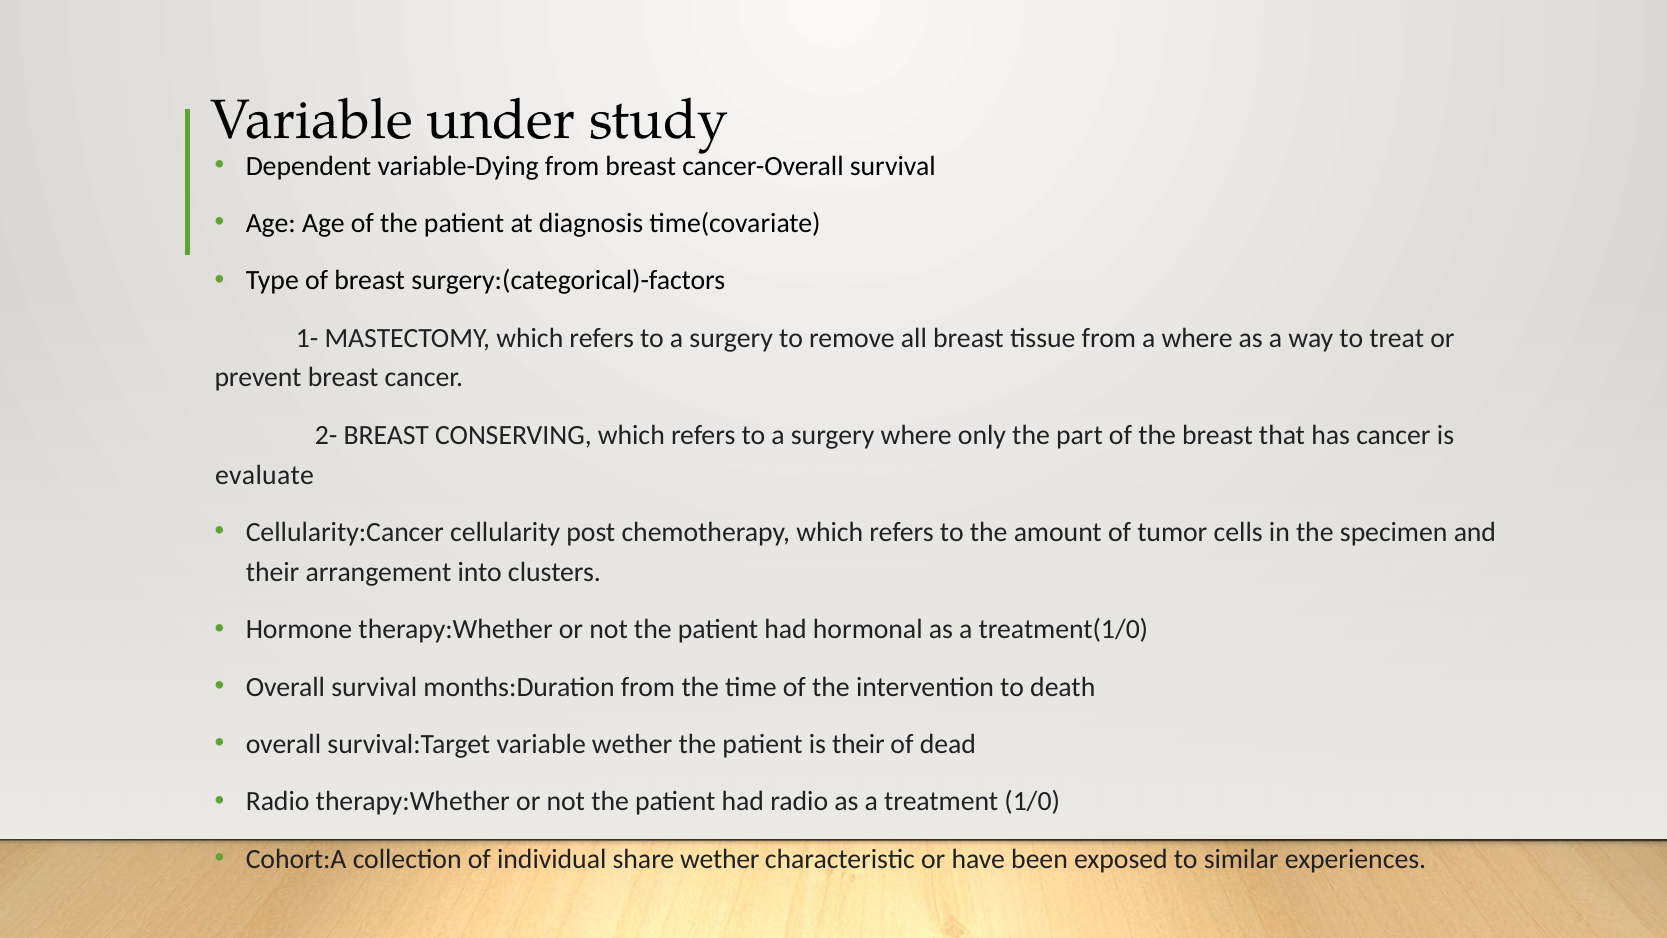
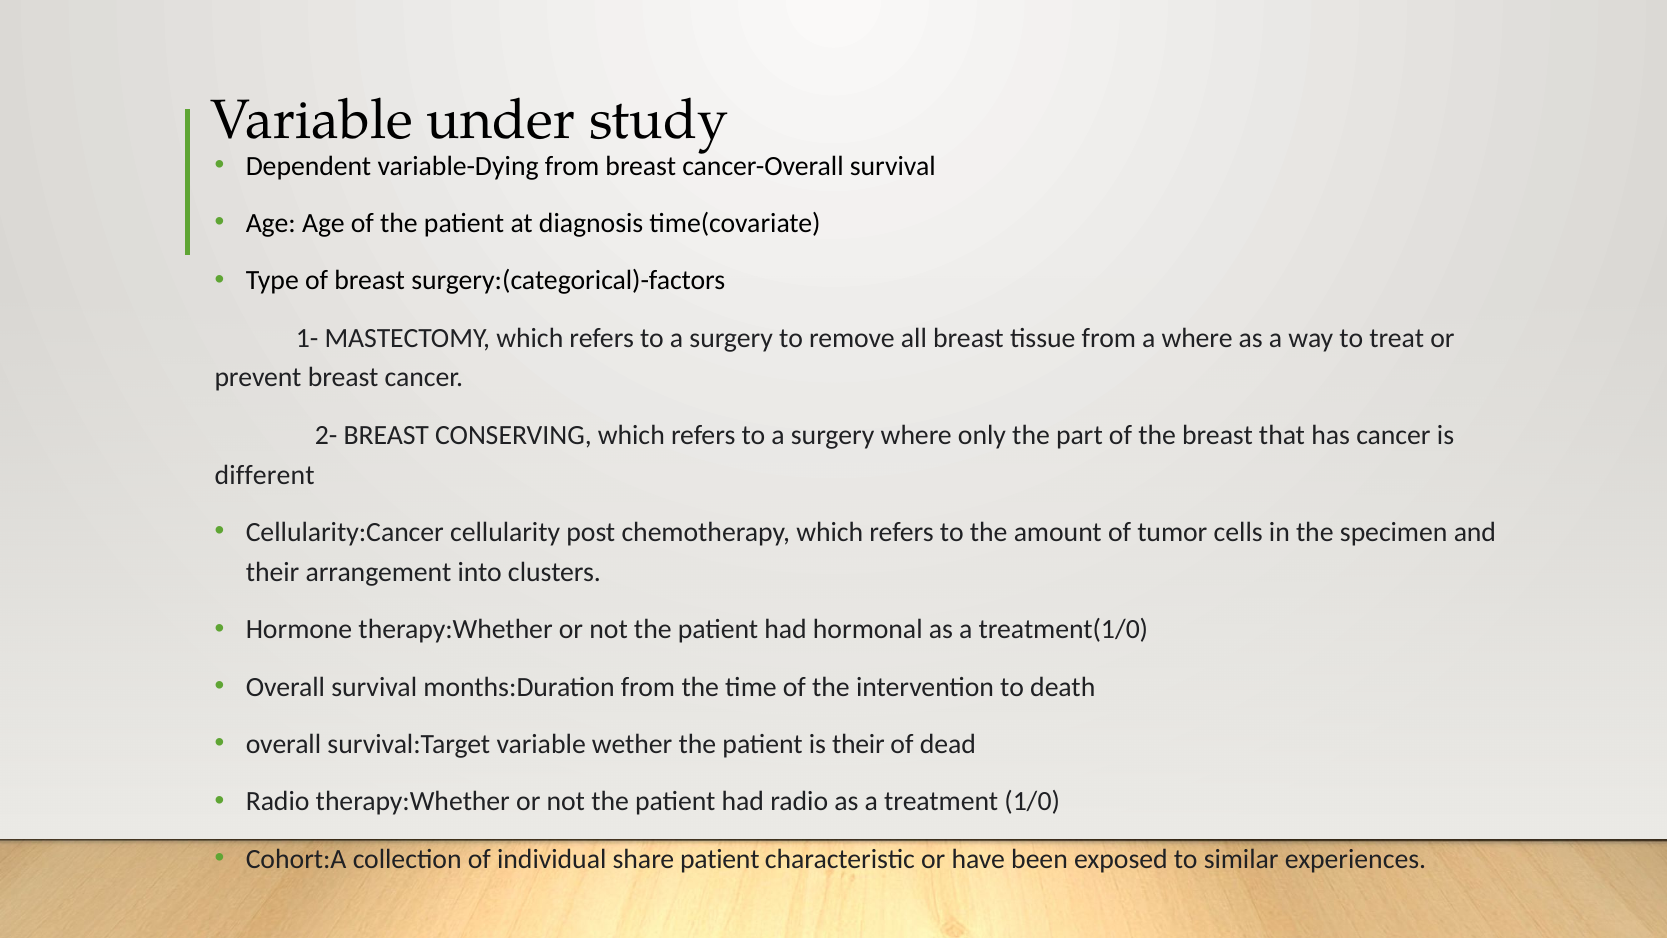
evaluate: evaluate -> different (265, 475)
share wether: wether -> patient (720, 859)
